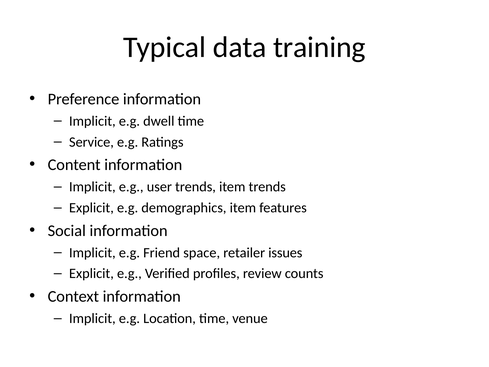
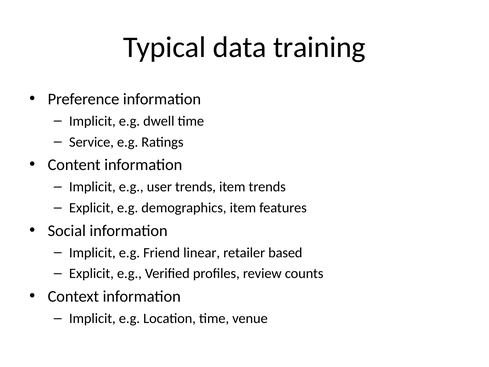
space: space -> linear (202, 252)
issues: issues -> based (285, 252)
